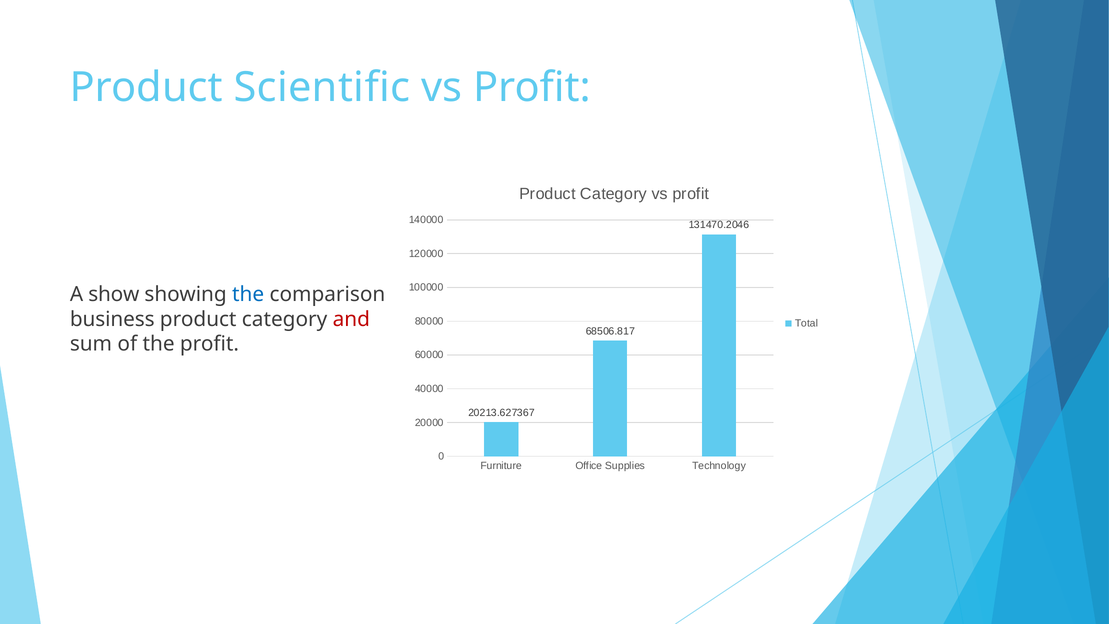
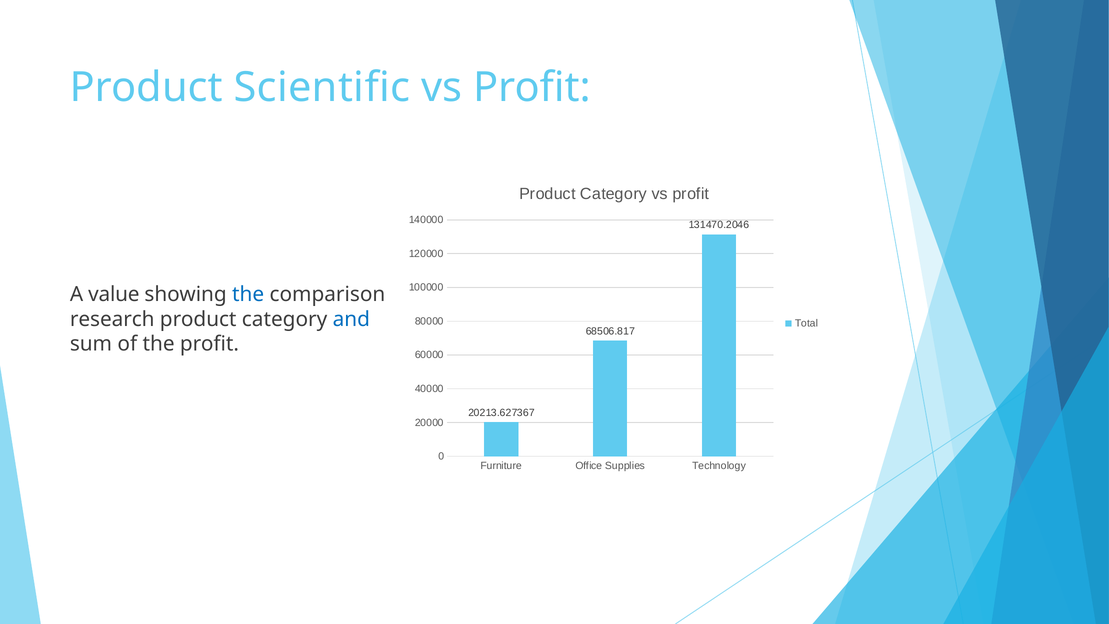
show: show -> value (114, 294)
business: business -> research (112, 319)
and colour: red -> blue (351, 319)
